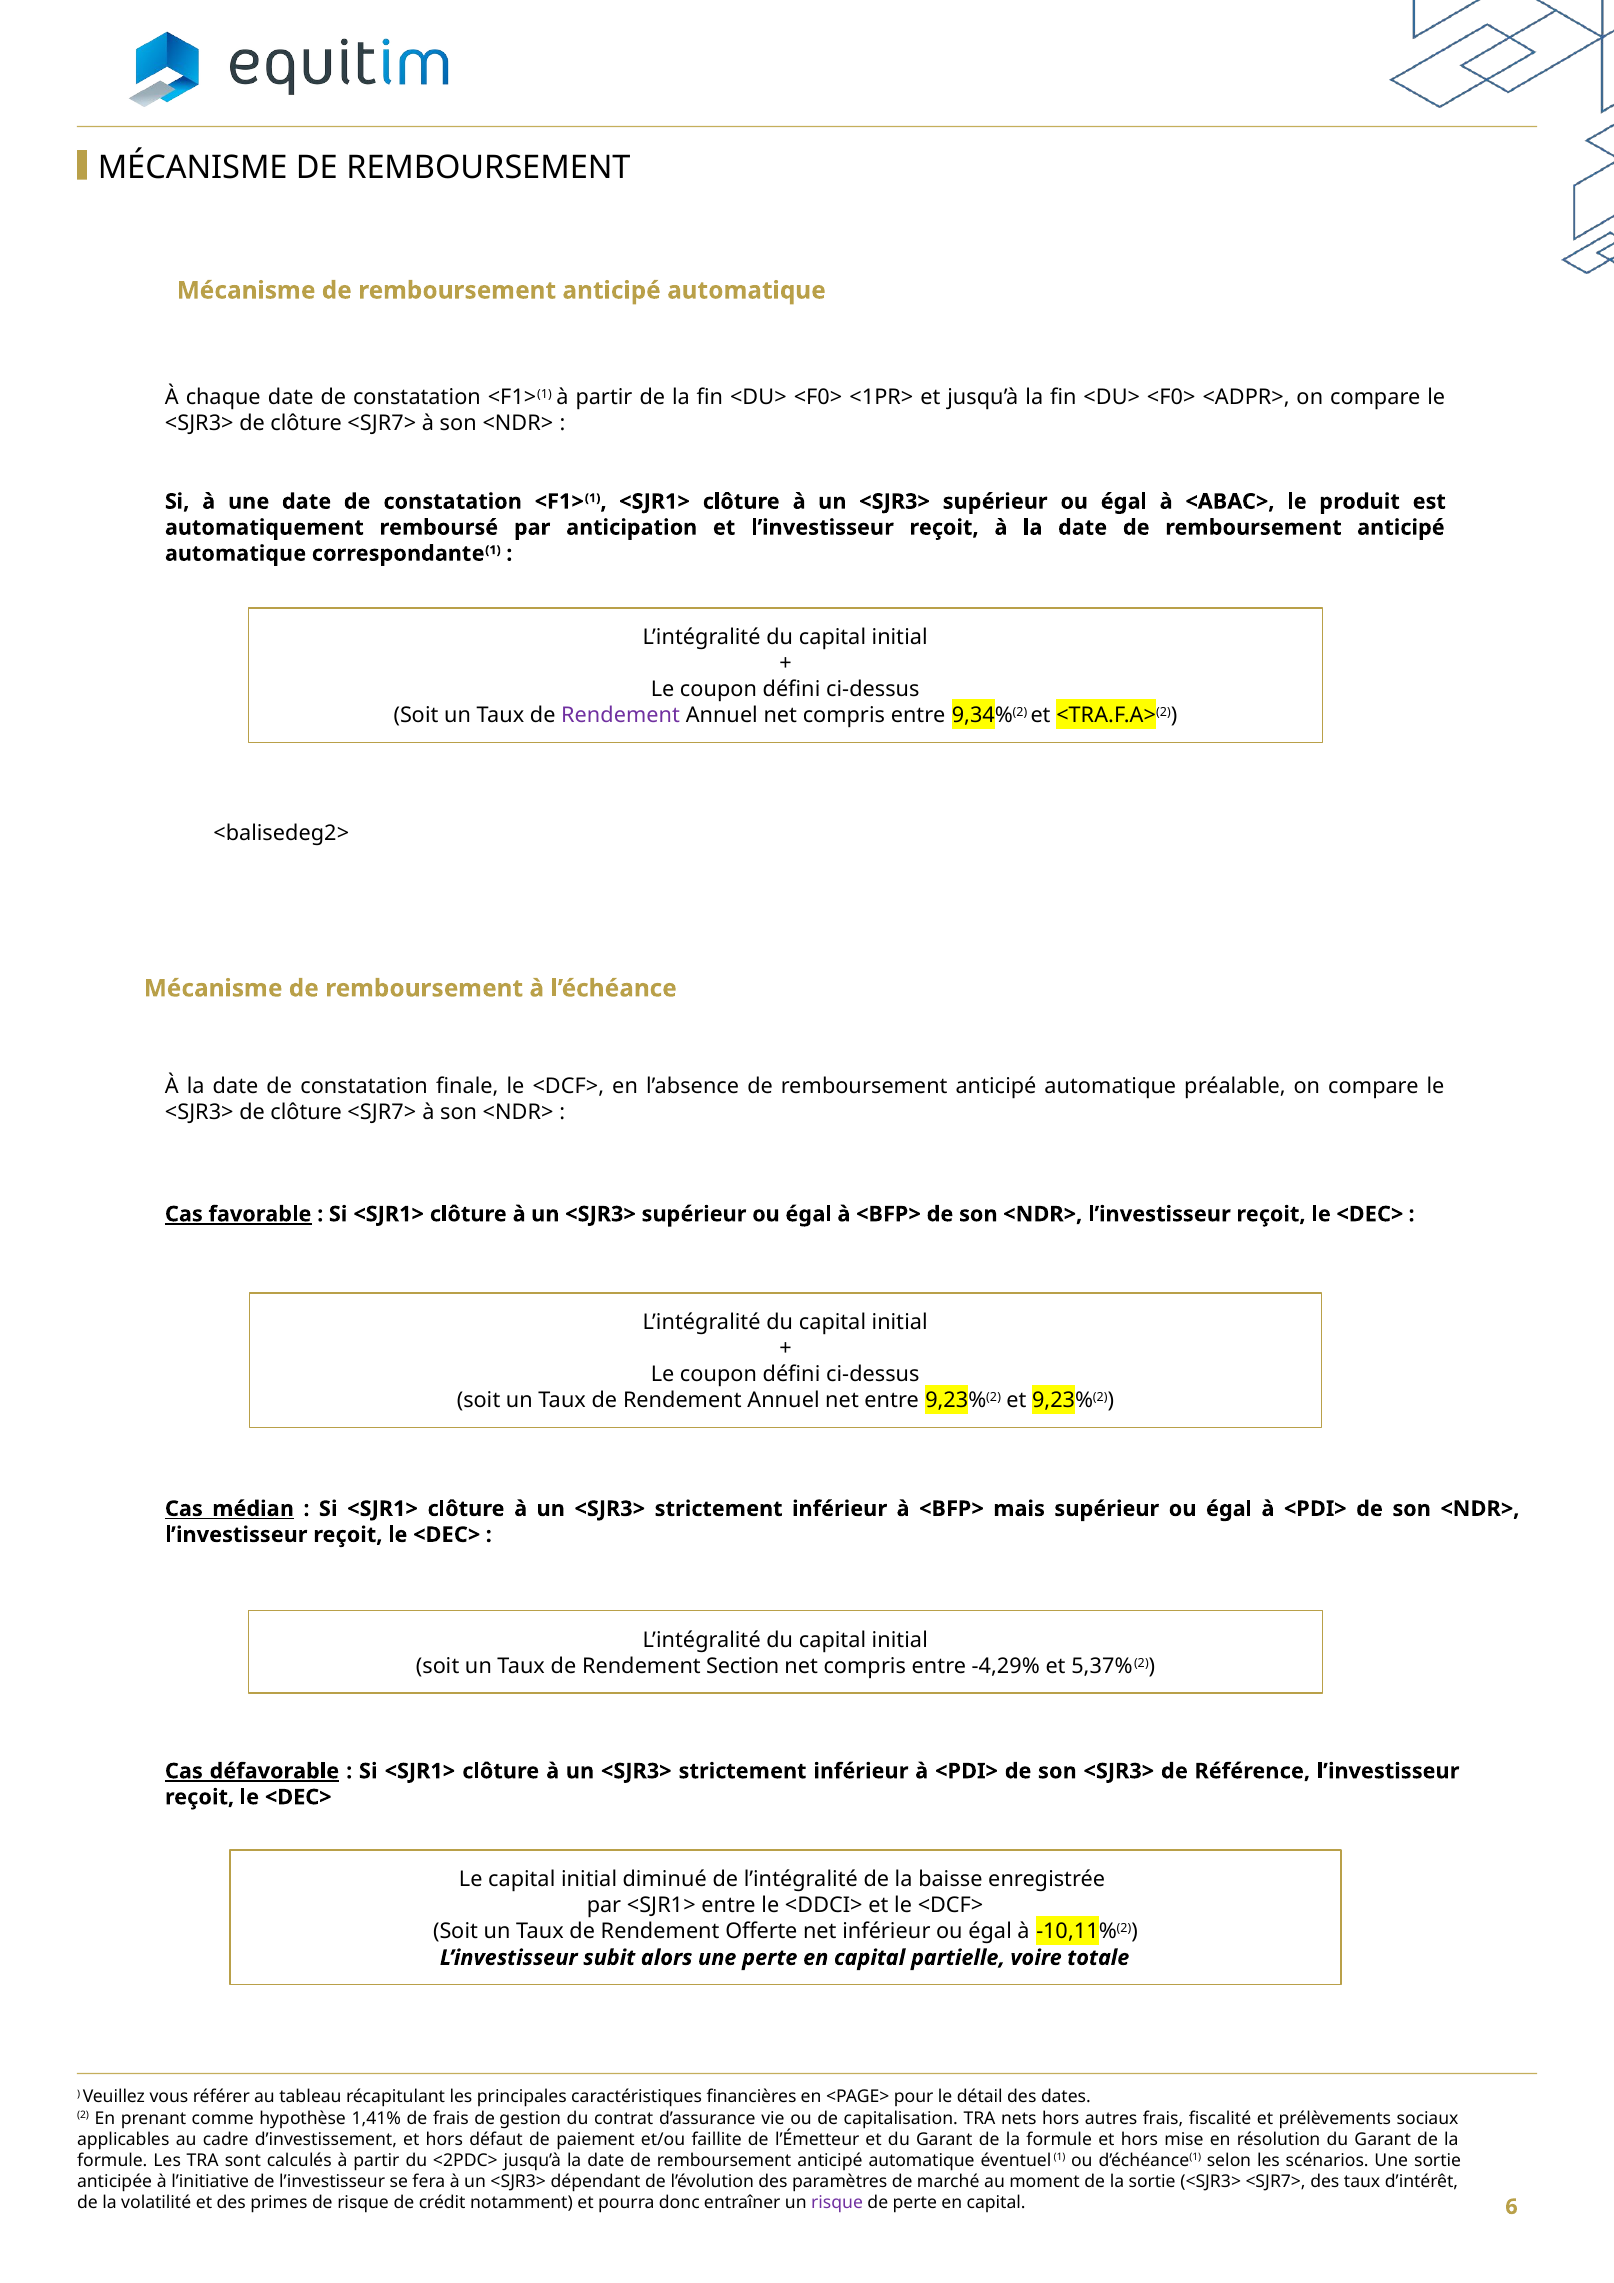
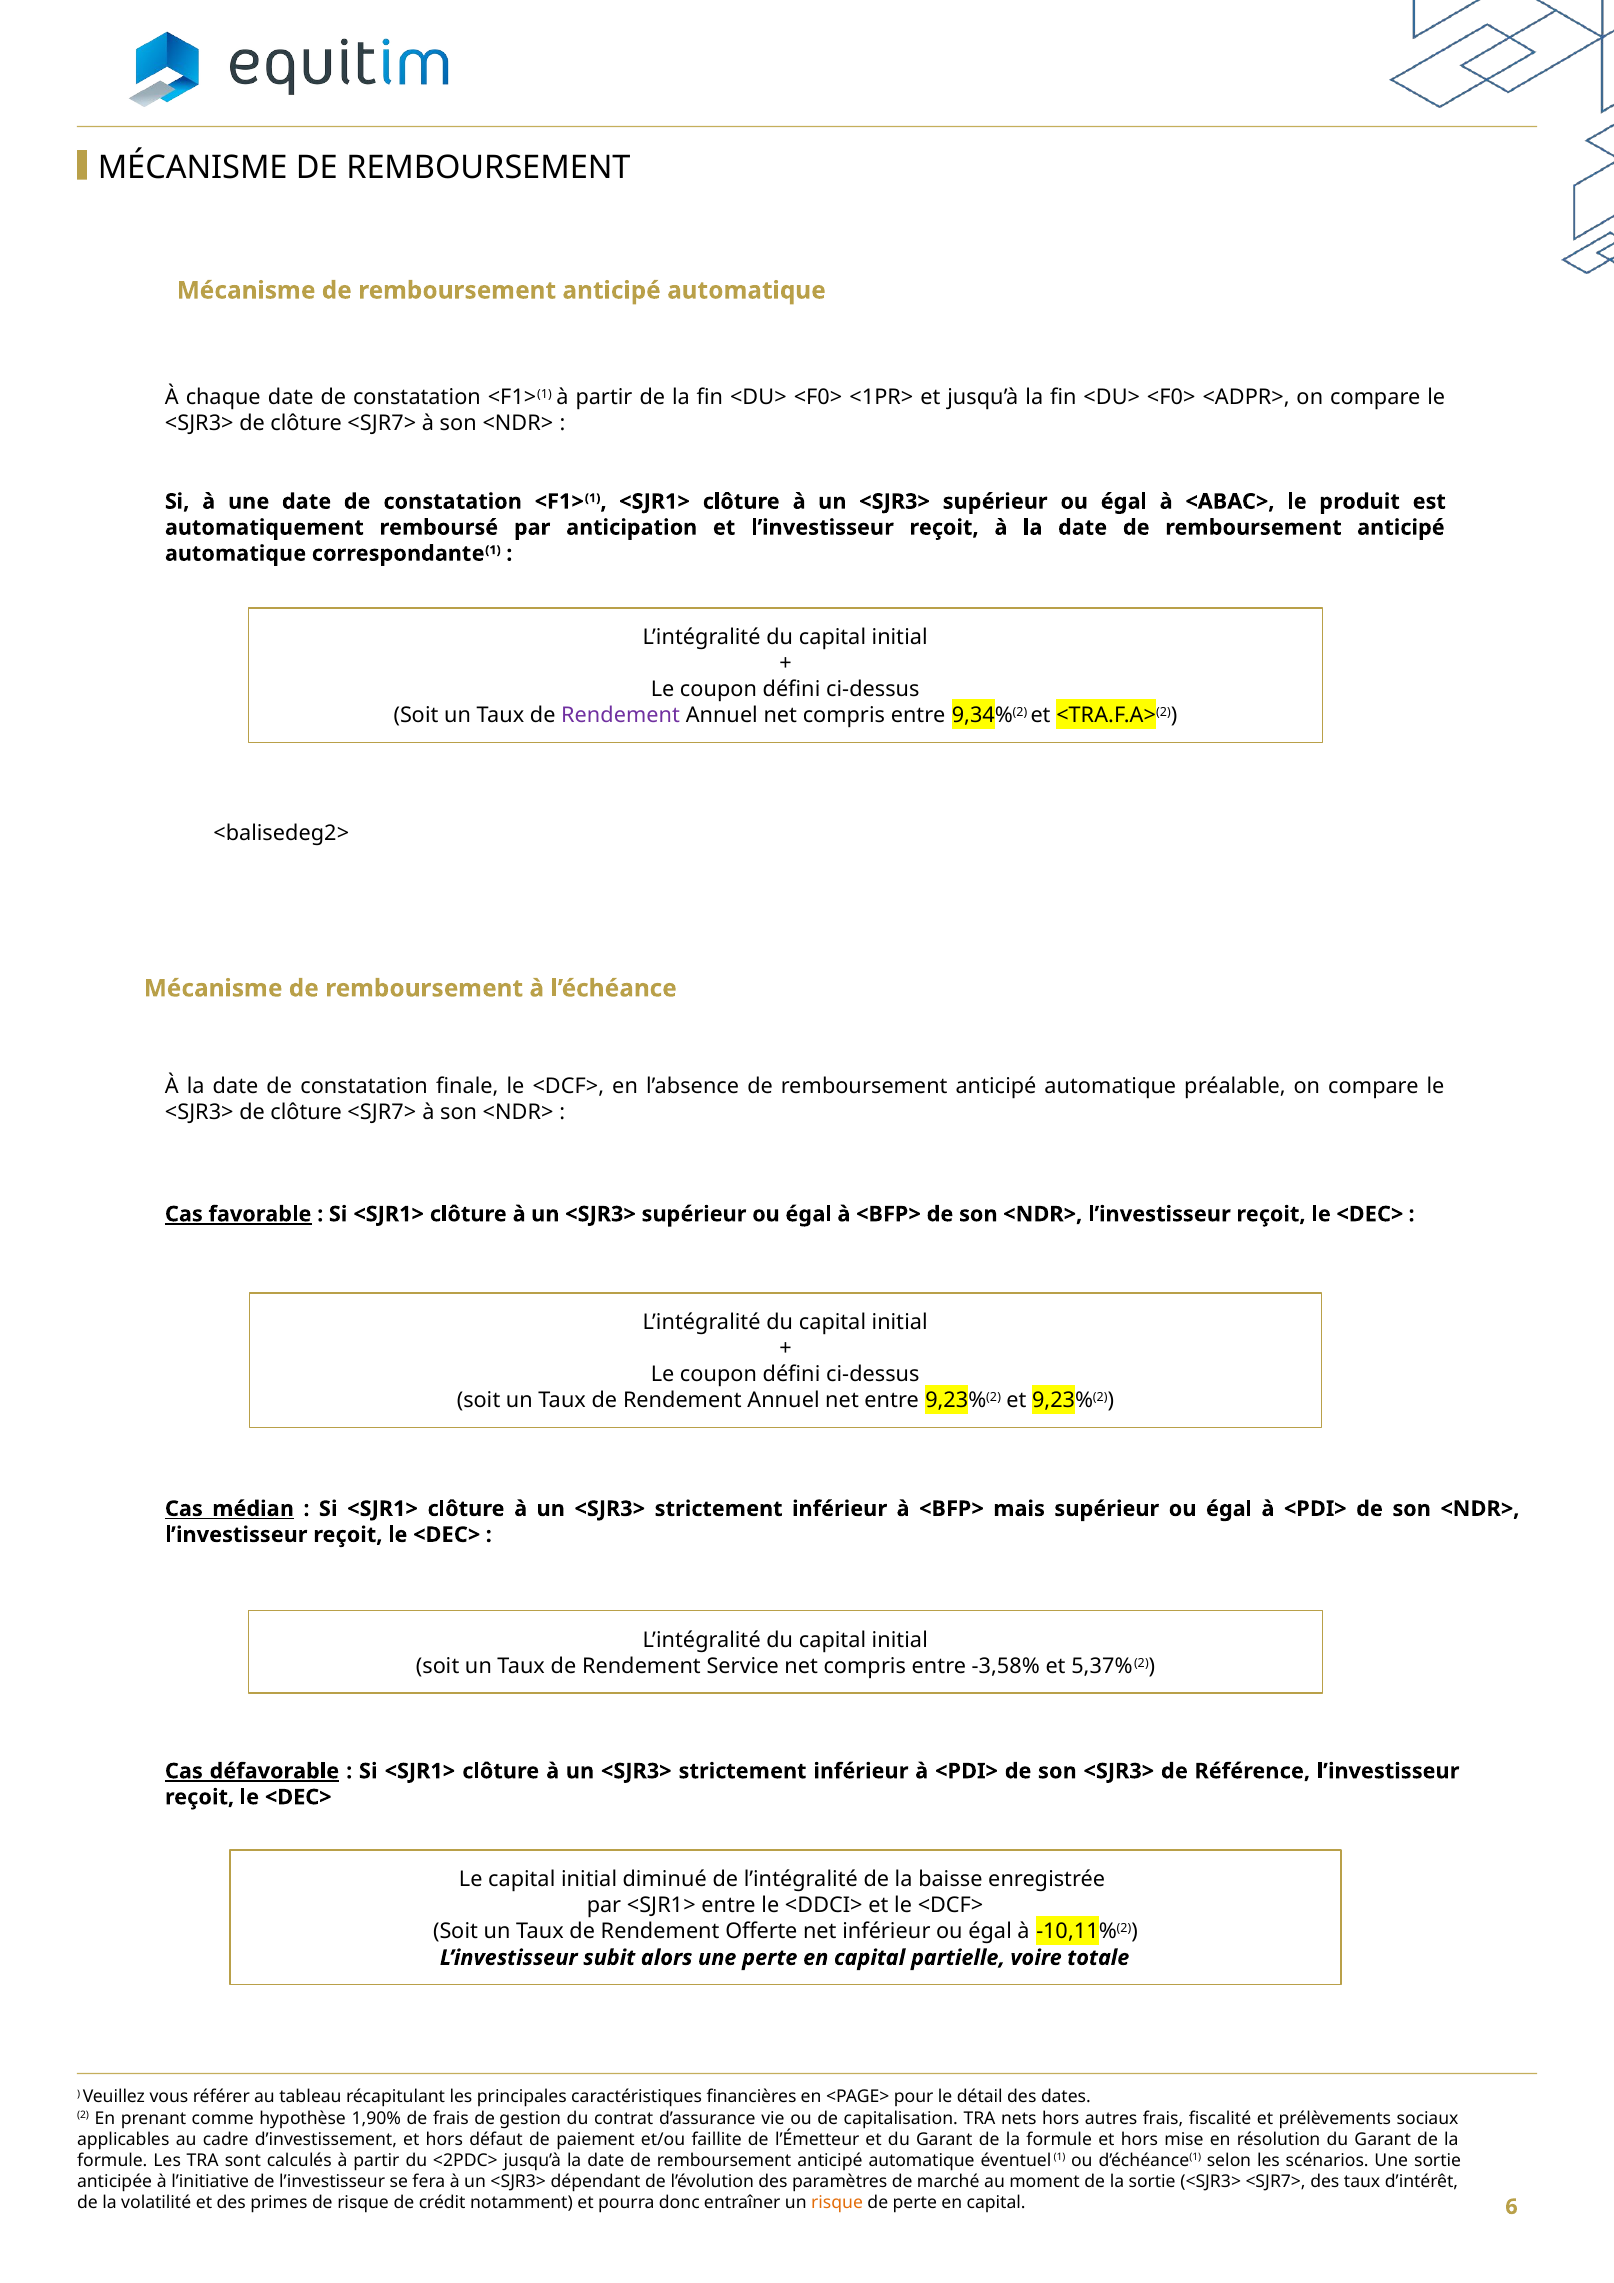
Section: Section -> Service (743, 1666)
-4,29%: -4,29% -> -3,58% (1006, 1666)
1,41%: 1,41% -> 1,90% (376, 2118)
risque colour: purple -> orange (837, 2202)
